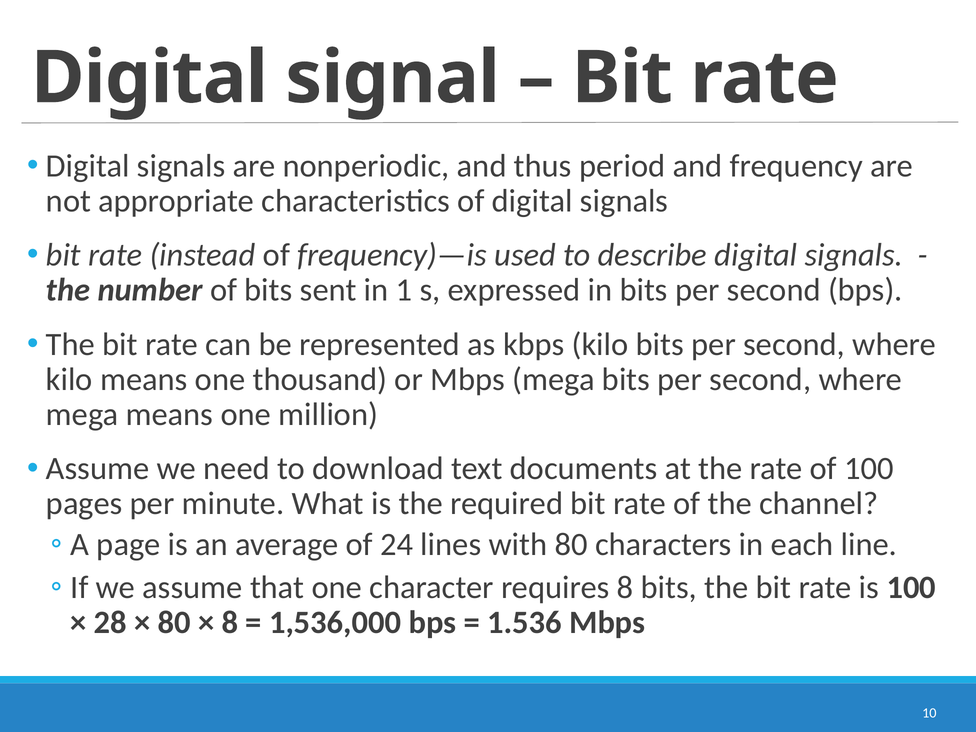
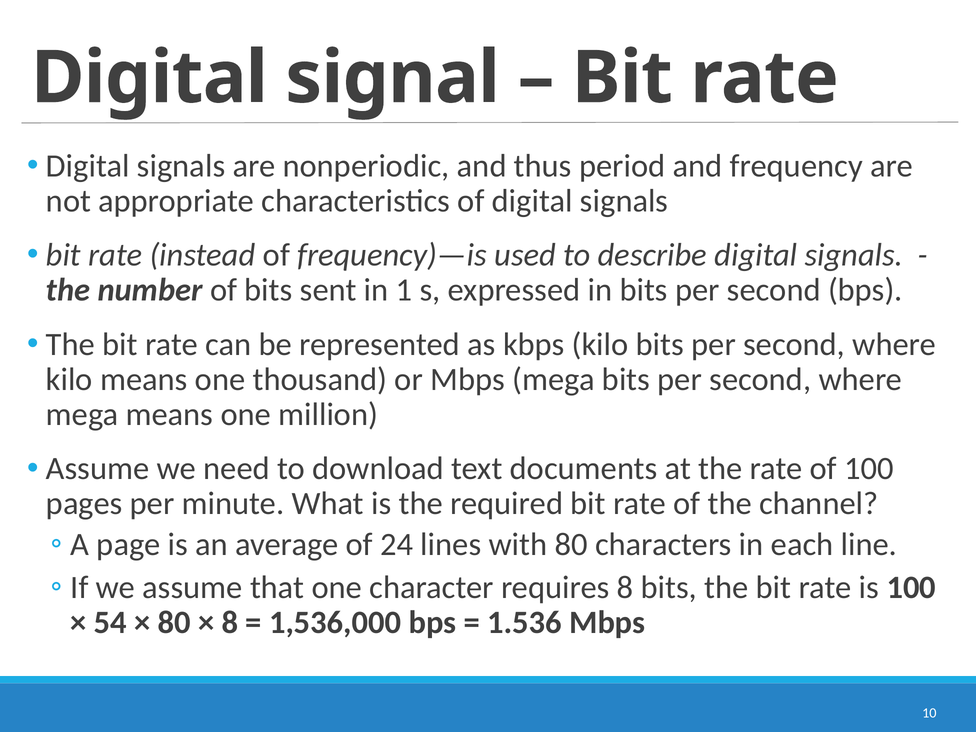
28: 28 -> 54 (110, 623)
